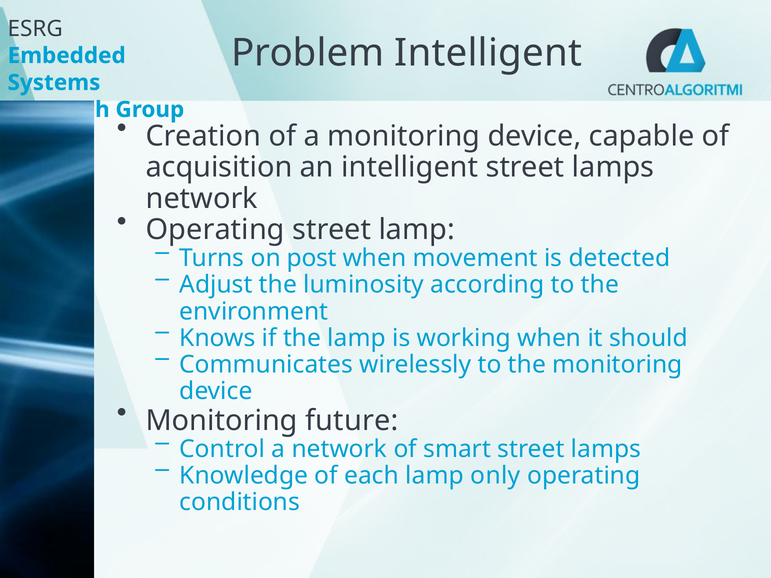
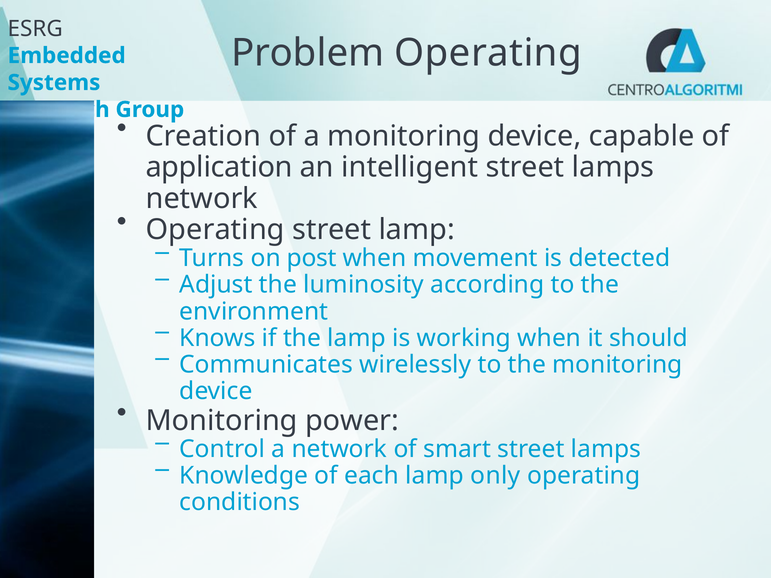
Problem Intelligent: Intelligent -> Operating (488, 53)
acquisition: acquisition -> application (219, 167)
future: future -> power (352, 421)
